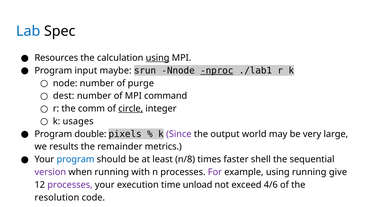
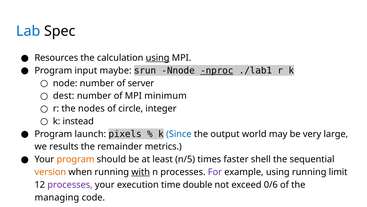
purge: purge -> server (141, 83)
command: command -> minimum (166, 96)
comm: comm -> nodes (91, 108)
circle underline: present -> none (131, 108)
usages: usages -> instead (78, 121)
double: double -> launch (90, 134)
Since colour: purple -> blue (179, 134)
program colour: blue -> orange (76, 159)
n/8: n/8 -> n/5 (185, 159)
version colour: purple -> orange (50, 172)
with underline: none -> present (141, 172)
give: give -> limit (338, 172)
unload: unload -> double (198, 184)
4/6: 4/6 -> 0/6 (271, 184)
resolution: resolution -> managing (57, 197)
